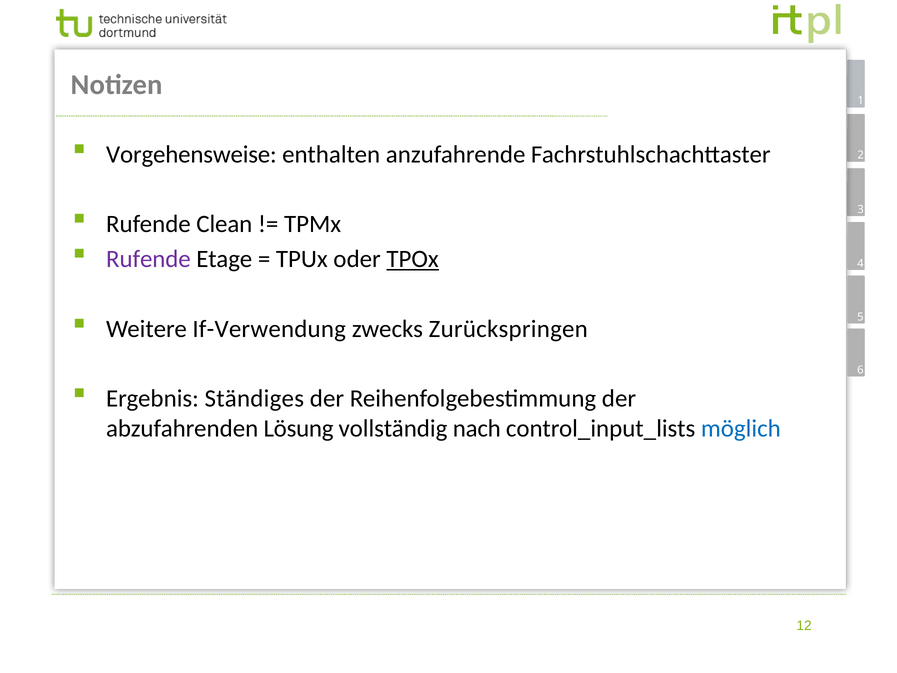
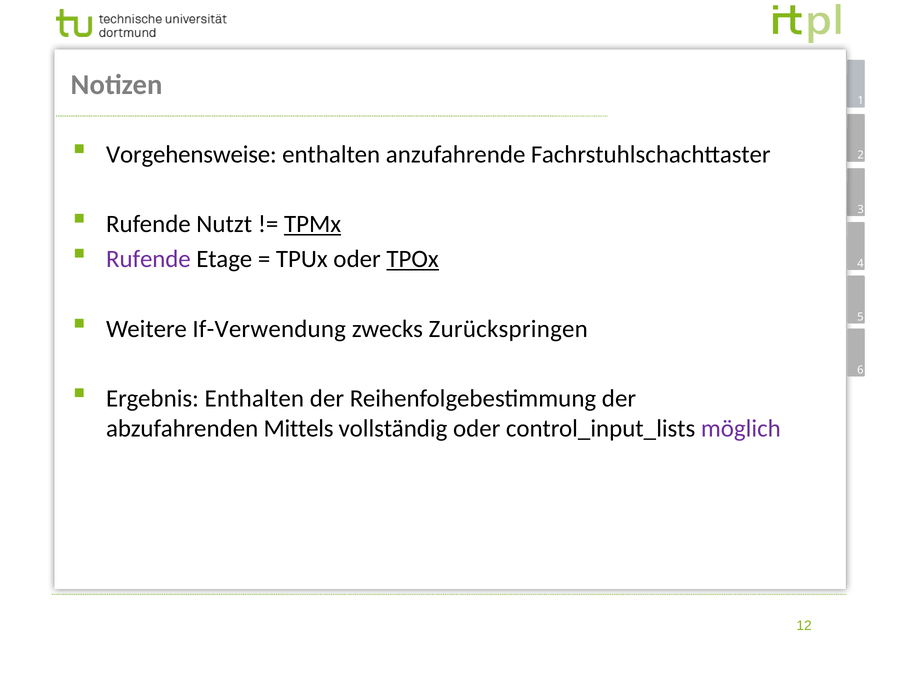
Clean: Clean -> Nutzt (224, 224)
TPMx underline: none -> present (313, 224)
Ergebnis Ständiges: Ständiges -> Enthalten (254, 398)
Lösung: Lösung -> Mittels (299, 428)
vollständig nach: nach -> oder (477, 428)
möglich colour: blue -> purple (741, 428)
